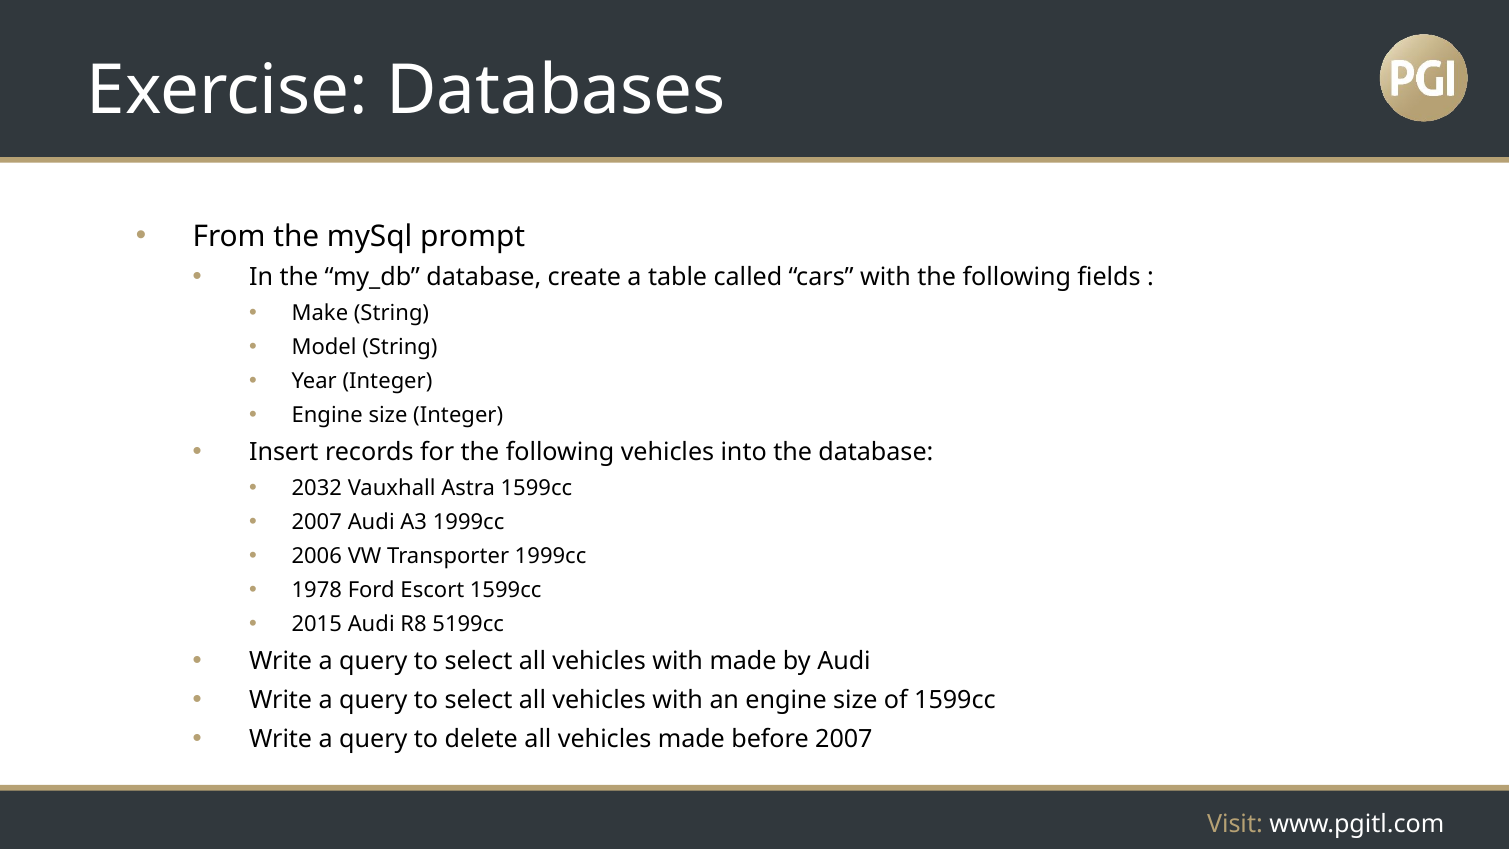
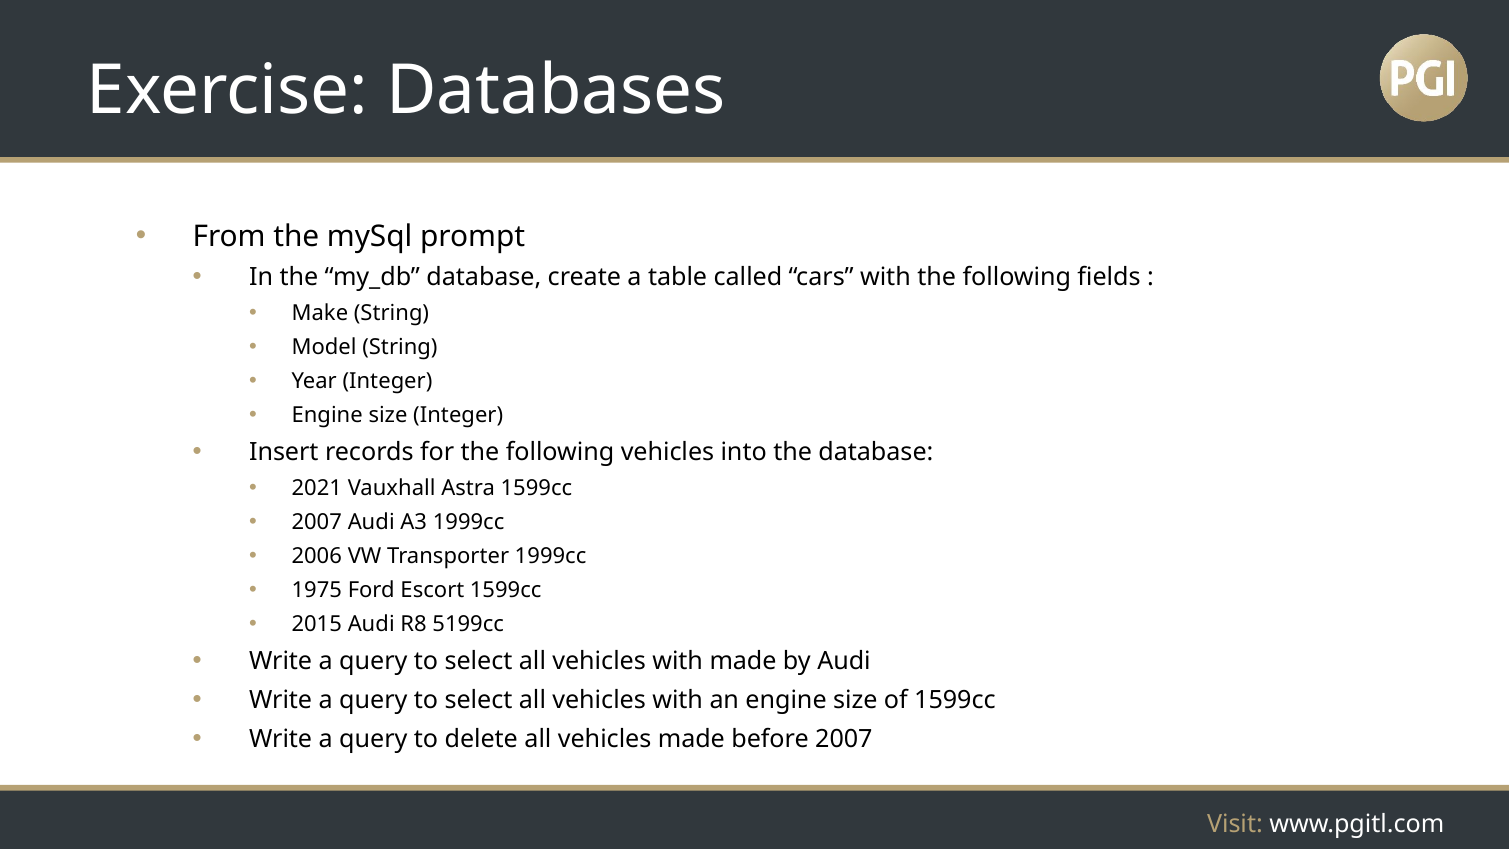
2032: 2032 -> 2021 (317, 488)
1978: 1978 -> 1975 (317, 590)
